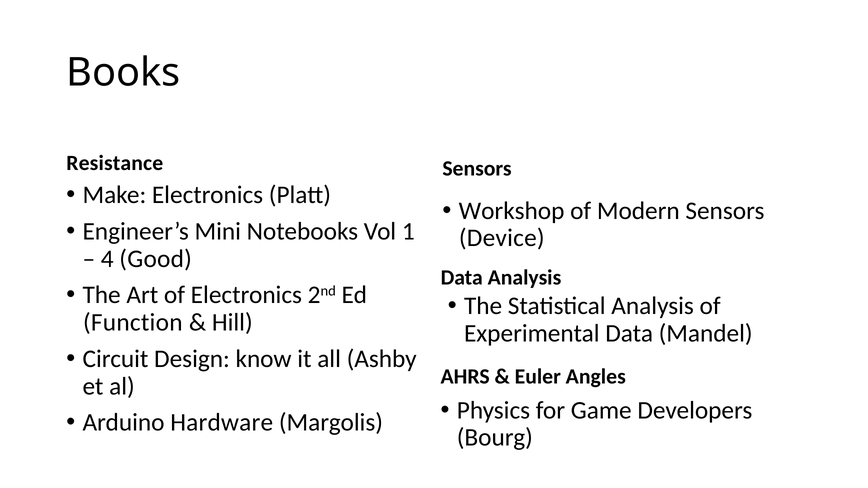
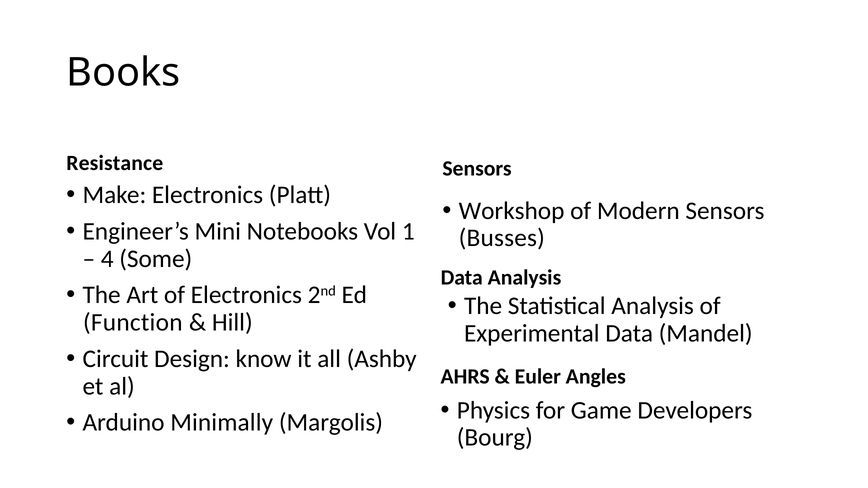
Device: Device -> Busses (502, 238)
Good: Good -> Some (156, 259)
Hardware: Hardware -> Minimally (222, 423)
